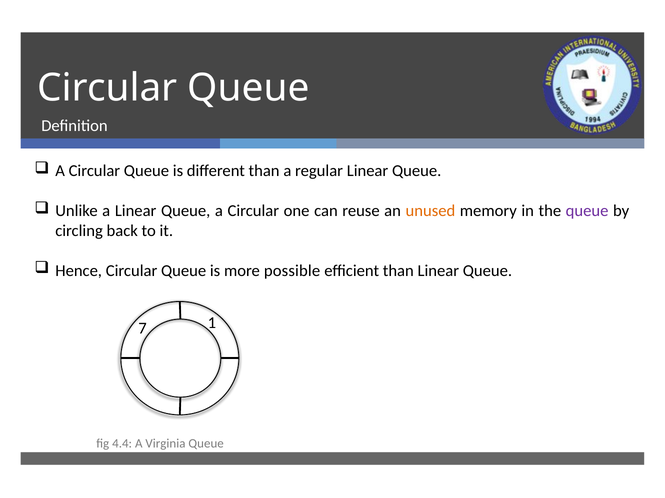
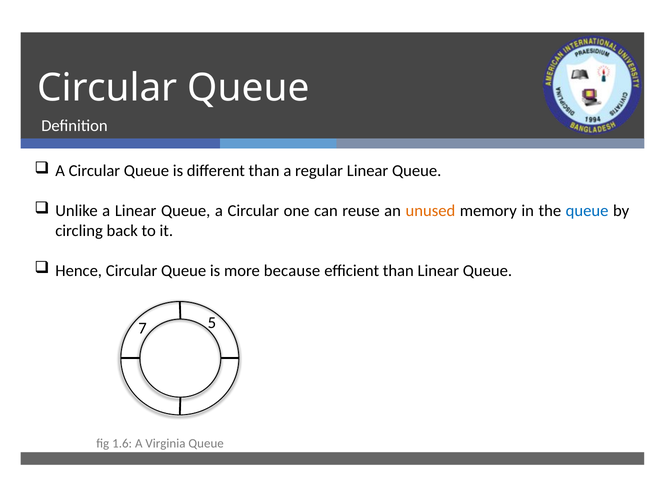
queue colour: purple -> blue (587, 211)
possible: possible -> because (292, 271)
1: 1 -> 5 (212, 323)
4.4: 4.4 -> 1.6 (122, 444)
